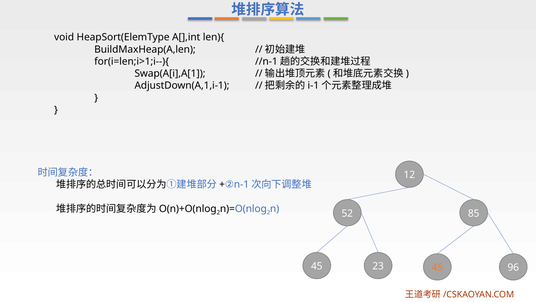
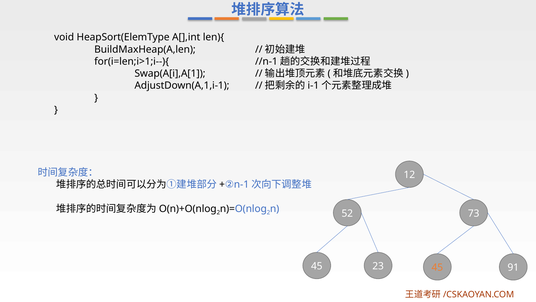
85: 85 -> 73 (474, 213)
96: 96 -> 91 (513, 267)
